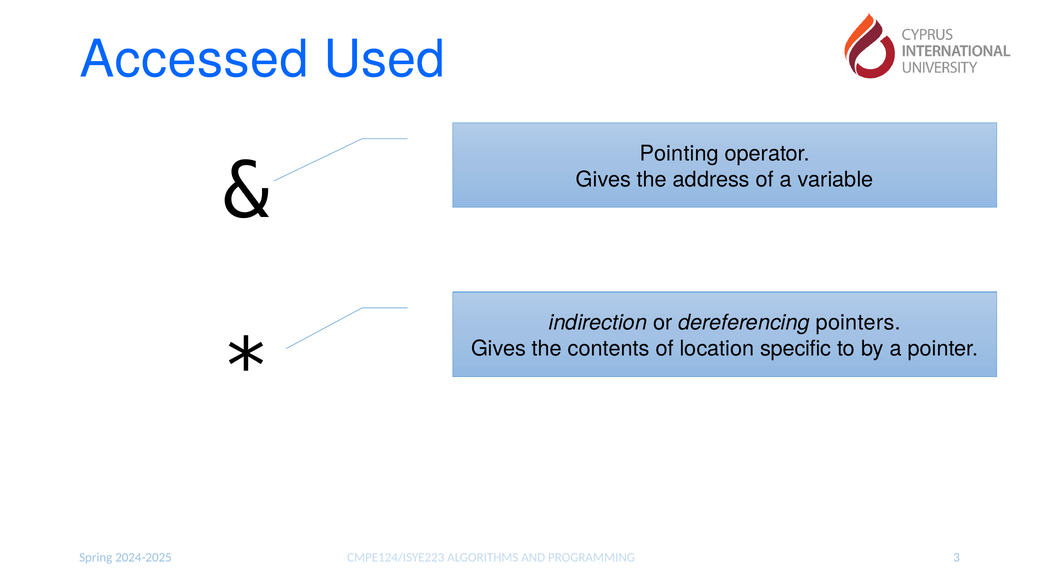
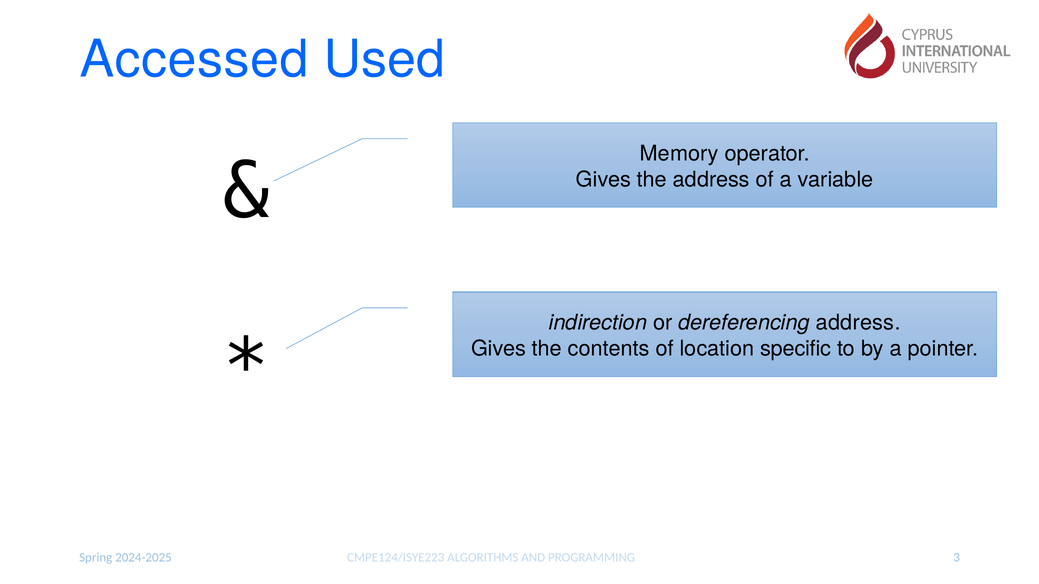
Pointing: Pointing -> Memory (679, 154)
dereferencing pointers: pointers -> address (858, 323)
